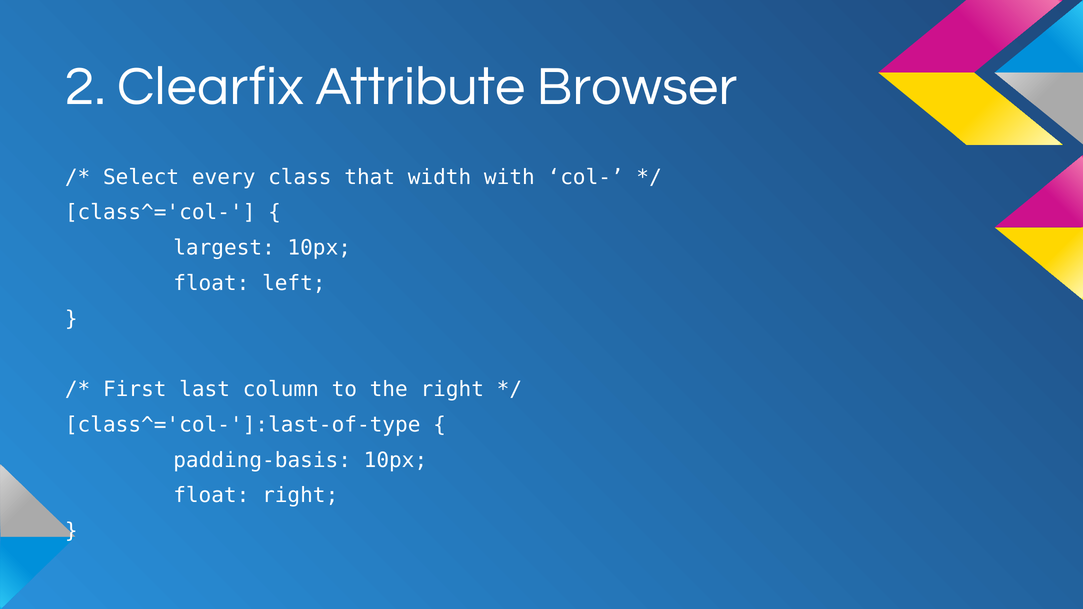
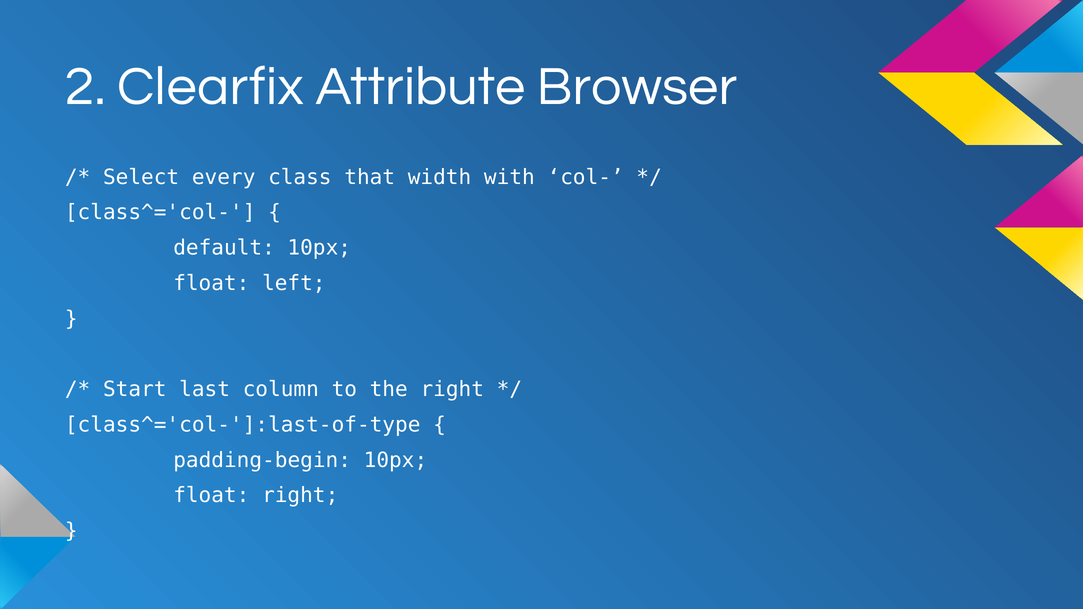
largest: largest -> default (224, 248)
First: First -> Start (135, 390)
padding-basis: padding-basis -> padding-begin (262, 460)
